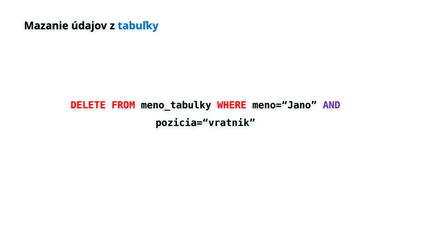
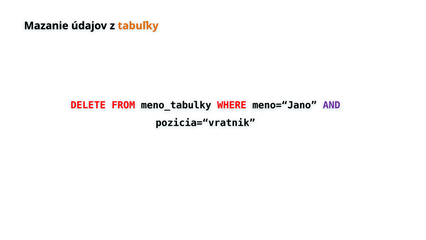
tabuľky colour: blue -> orange (138, 26)
